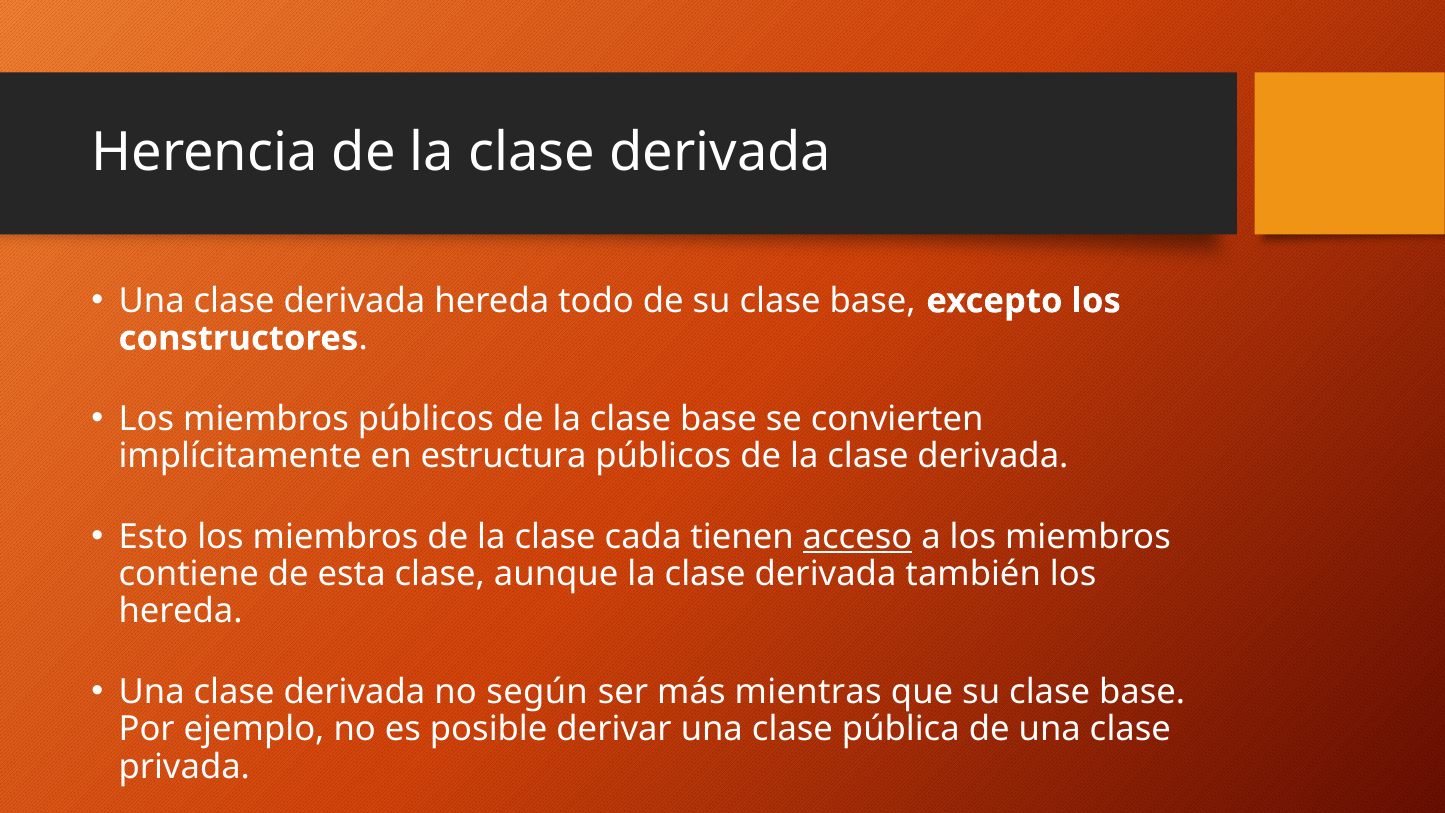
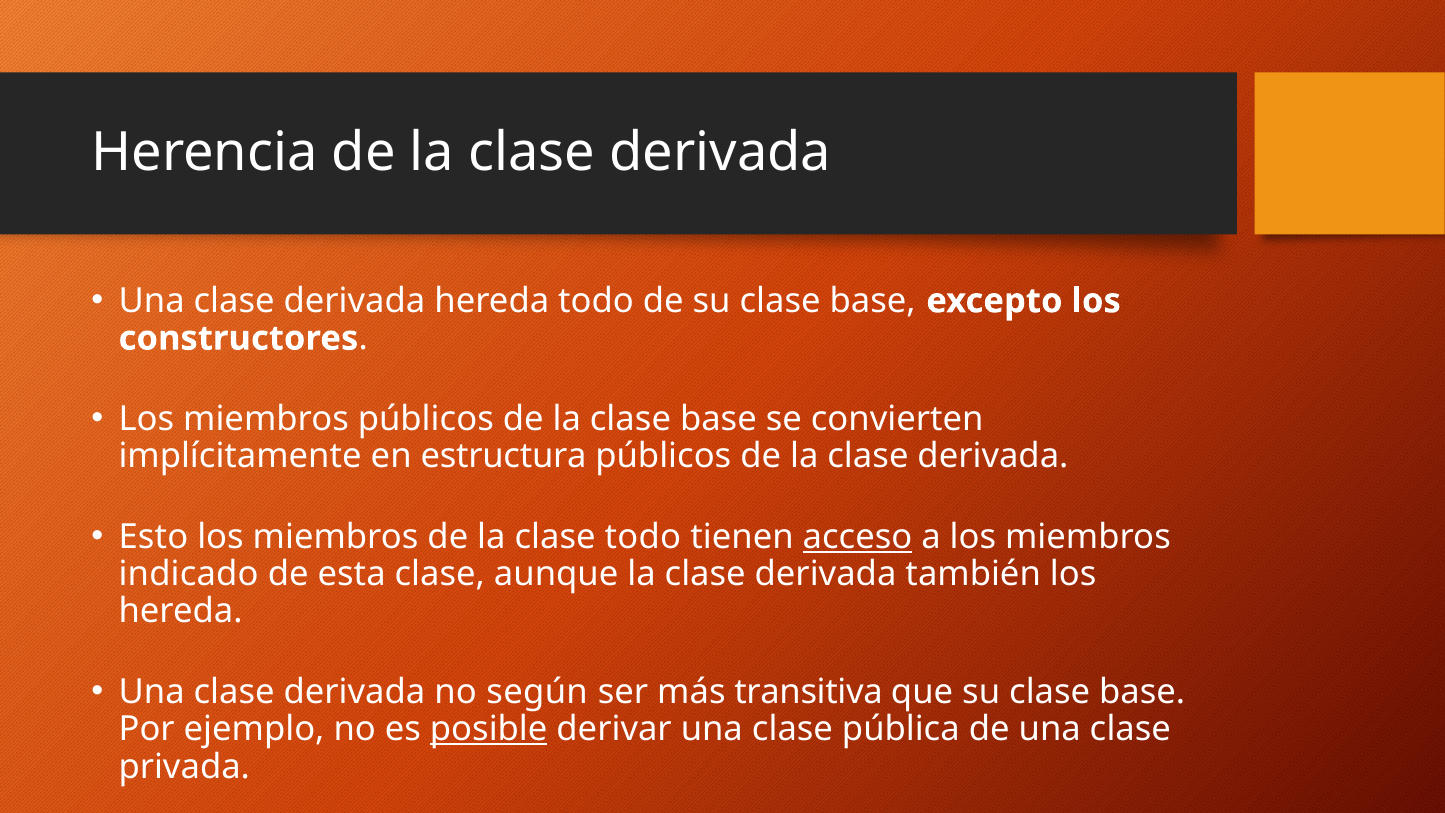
clase cada: cada -> todo (643, 537)
contiene: contiene -> indicado (189, 574)
mientras: mientras -> transitiva (809, 692)
posible underline: none -> present (489, 729)
